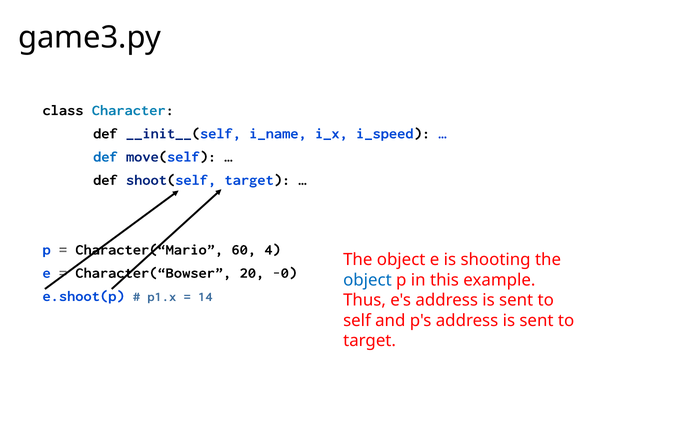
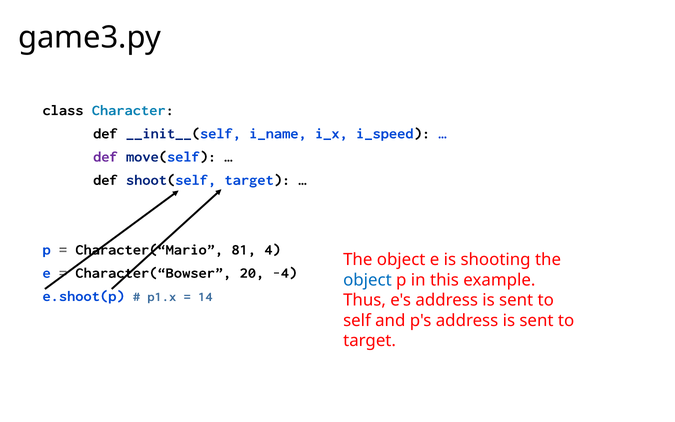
def colour: blue -> purple (105, 157)
60: 60 -> 81 (244, 249)
-0: -0 -> -4 (285, 273)
